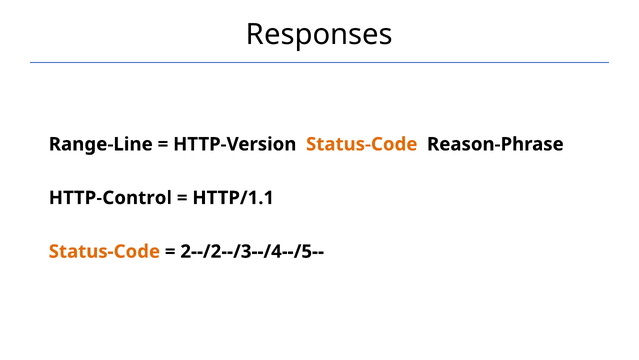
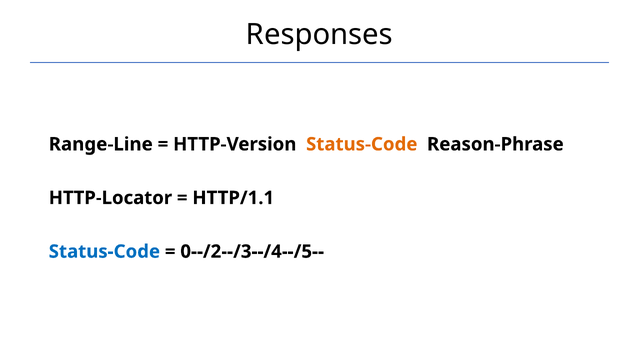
HTTP-Control: HTTP-Control -> HTTP-Locator (110, 198)
Status-Code colour: orange -> blue (104, 251)
2--/2--/3--/4--/5--: 2--/2--/3--/4--/5-- -> 0--/2--/3--/4--/5-- (252, 251)
